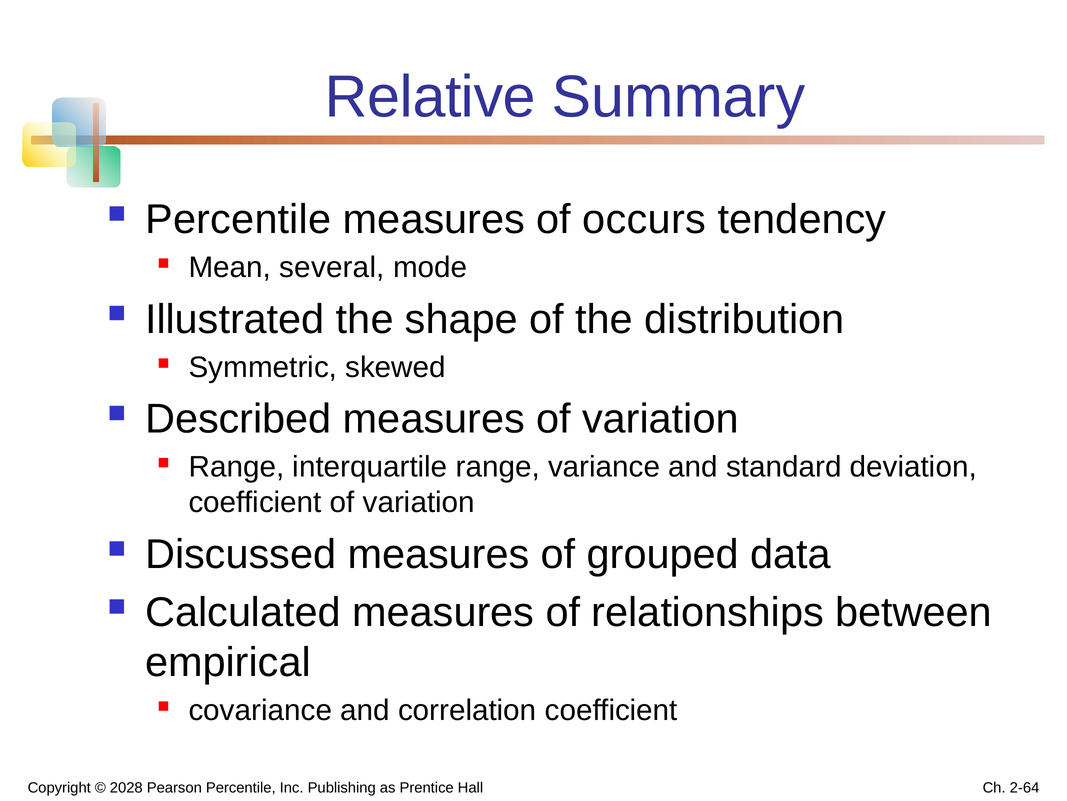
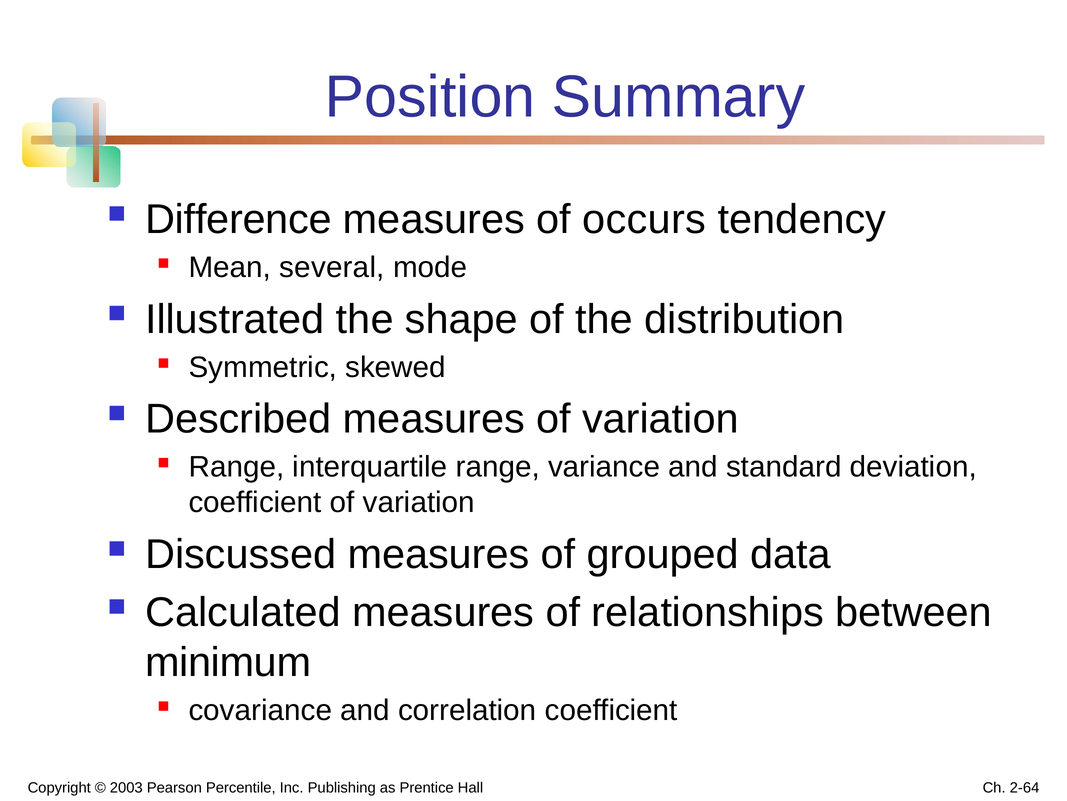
Relative: Relative -> Position (430, 97)
Percentile: Percentile -> Difference (239, 220)
empirical: empirical -> minimum (228, 662)
2028: 2028 -> 2003 (126, 787)
